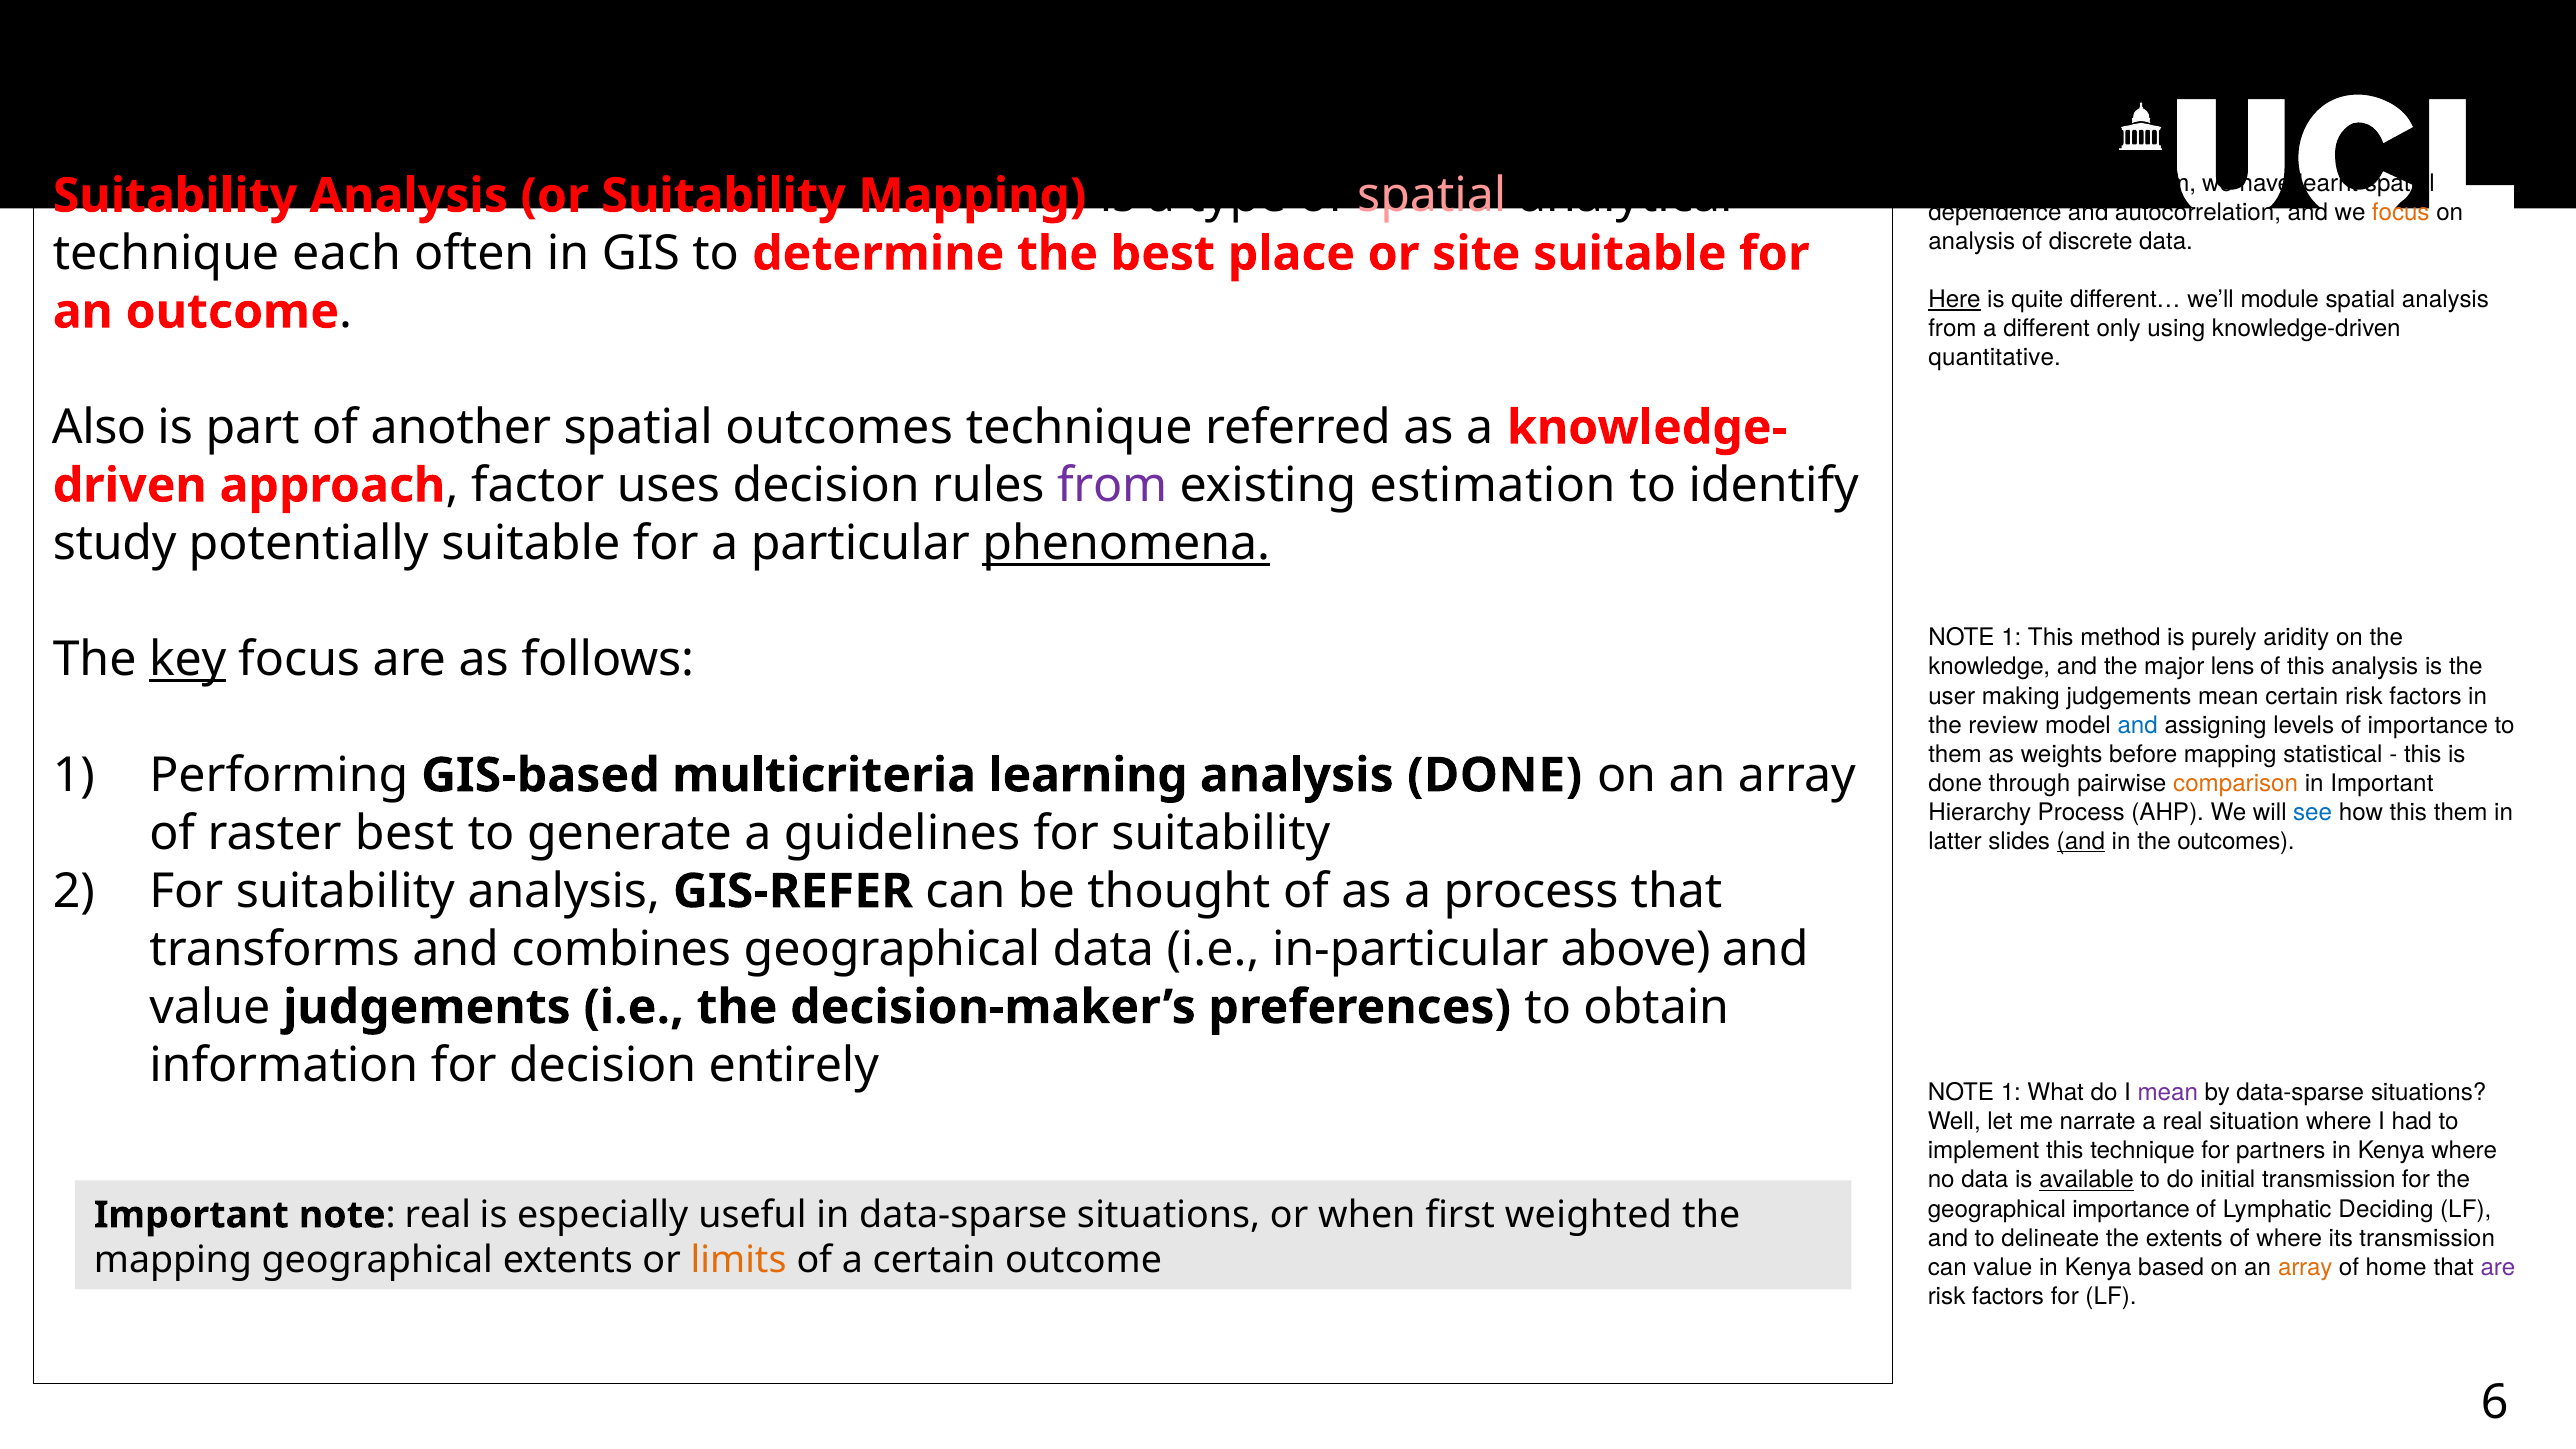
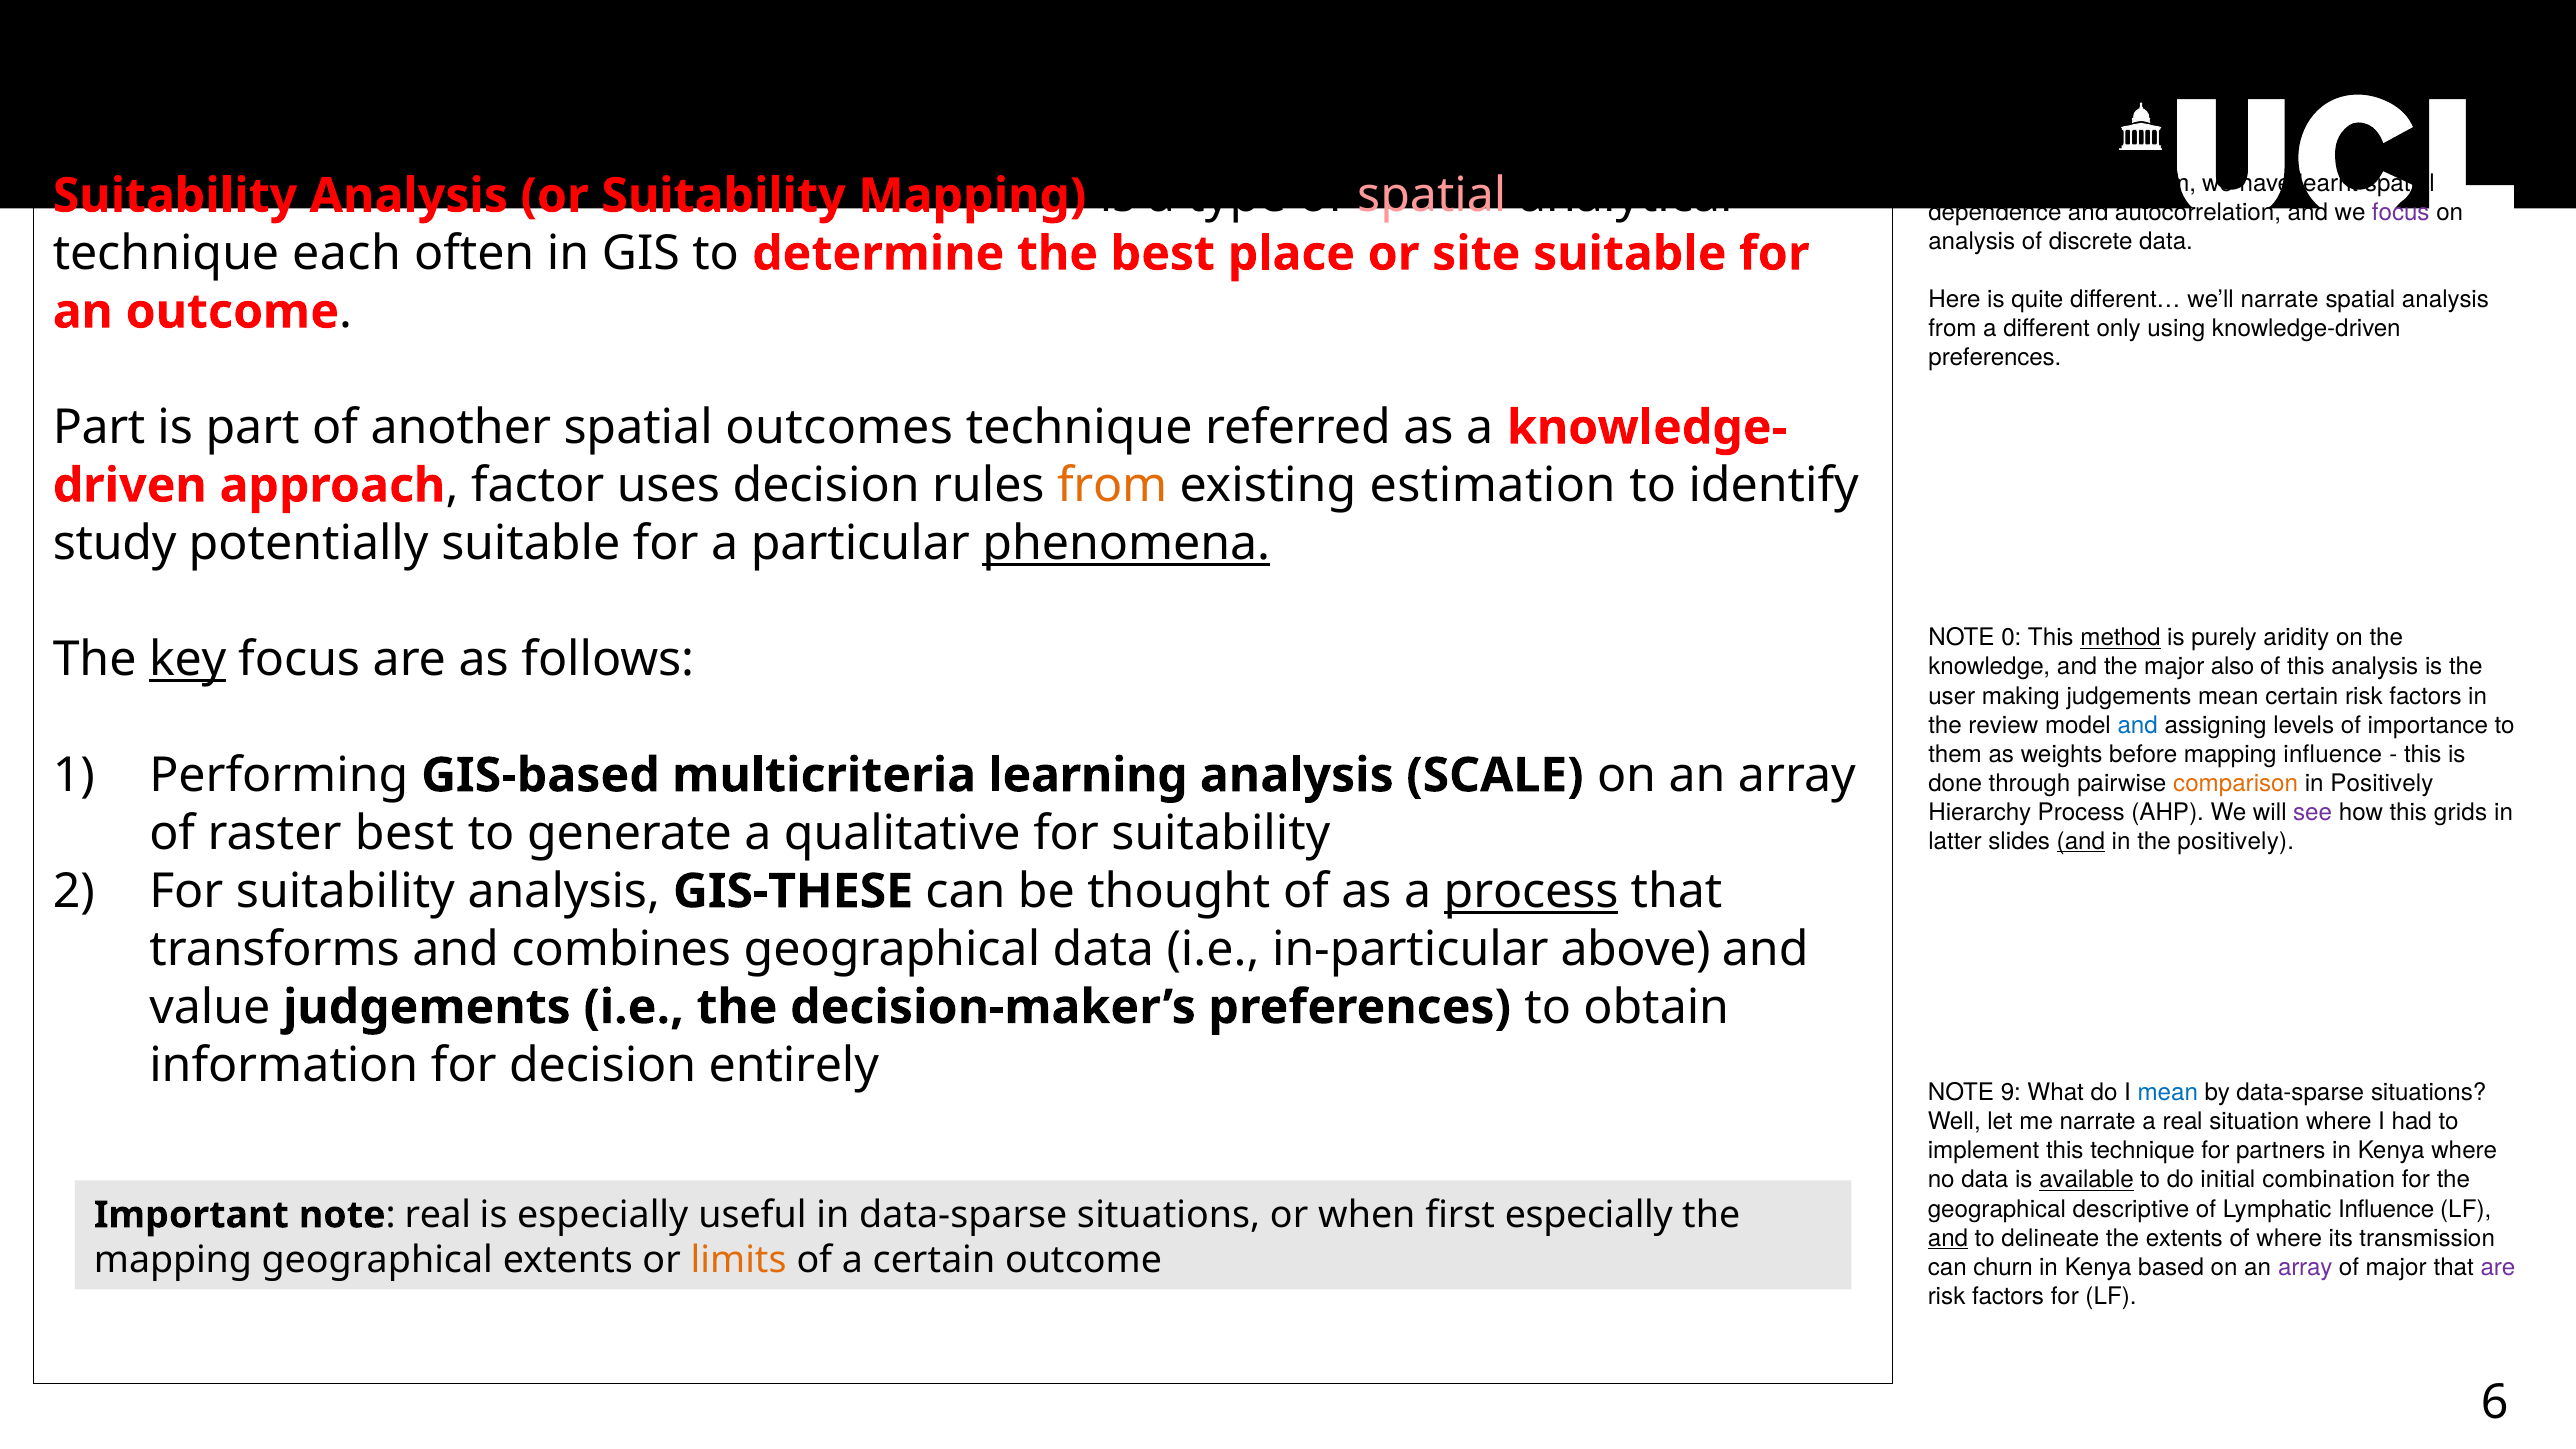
focus colour: orange -> purple (2401, 212)
Here underline: present -> none (1955, 299)
we’ll module: module -> narrate (2280, 299)
quantitative: quantitative -> preferences (1995, 357)
Also: Also -> Part (99, 428)
from colour: purple -> orange (1112, 486)
1: 1 -> 0 (2011, 638)
method underline: none -> present (2121, 638)
lens: lens -> also (2233, 667)
mapping statistical: statistical -> influence (2333, 754)
analysis DONE: DONE -> SCALE (1495, 775)
in Important: Important -> Positively (2382, 783)
see colour: blue -> purple (2313, 812)
how this them: them -> grids (2461, 812)
guidelines: guidelines -> qualitative (902, 833)
the outcomes: outcomes -> positively (2236, 841)
GIS-REFER: GIS-REFER -> GIS-THESE (793, 891)
process underline: none -> present (1531, 891)
1: 1 -> 9 (2011, 1093)
mean colour: purple -> blue (2168, 1093)
initial transmission: transmission -> combination (2329, 1180)
geographical importance: importance -> descriptive (2131, 1209)
Lymphatic Deciding: Deciding -> Influence (2386, 1209)
first weighted: weighted -> especially (1589, 1215)
and underline: none -> present (1948, 1238)
can value: value -> churn (2003, 1267)
array colour: orange -> purple (2305, 1267)
of home: home -> major (2396, 1267)
